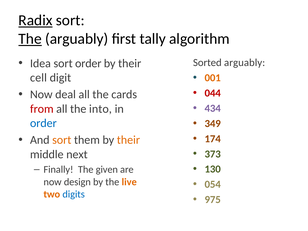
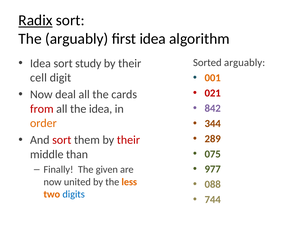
The underline: present -> none (30, 39)
first tally: tally -> idea (153, 39)
sort order: order -> study (88, 63)
044: 044 -> 021 (213, 93)
434: 434 -> 842 (213, 108)
the into: into -> idea (101, 109)
349: 349 -> 344 (213, 124)
order colour: blue -> orange (43, 123)
174: 174 -> 289 (213, 139)
sort colour: orange -> red (62, 140)
their colour: orange -> red (128, 140)
373: 373 -> 075 (213, 154)
next: next -> than (77, 154)
130: 130 -> 977 (213, 169)
design: design -> united (77, 182)
live: live -> less (129, 182)
054: 054 -> 088 (213, 184)
975: 975 -> 744 (213, 200)
